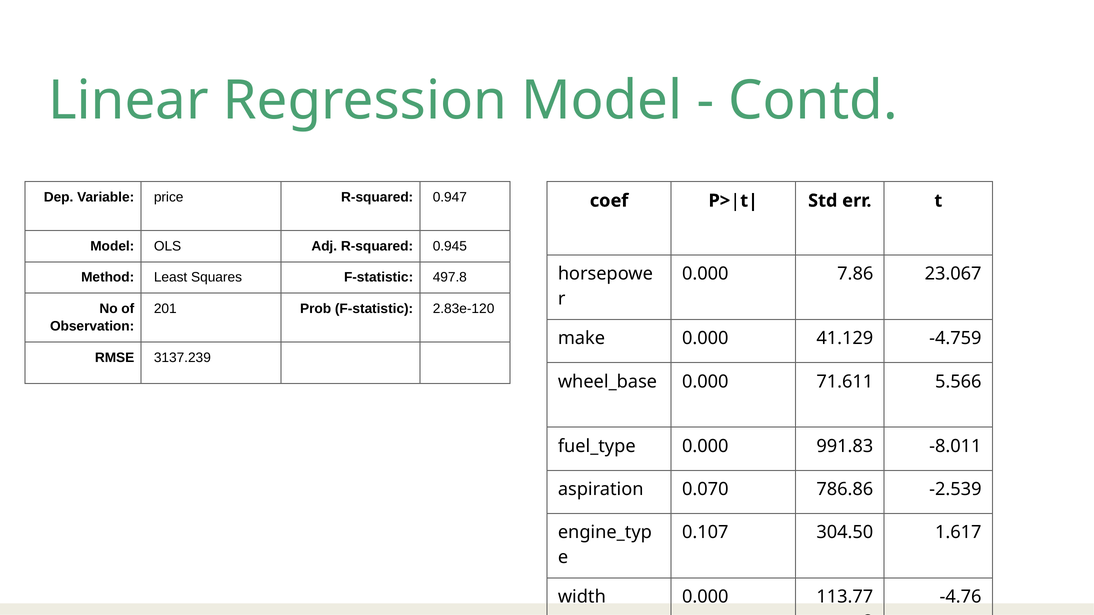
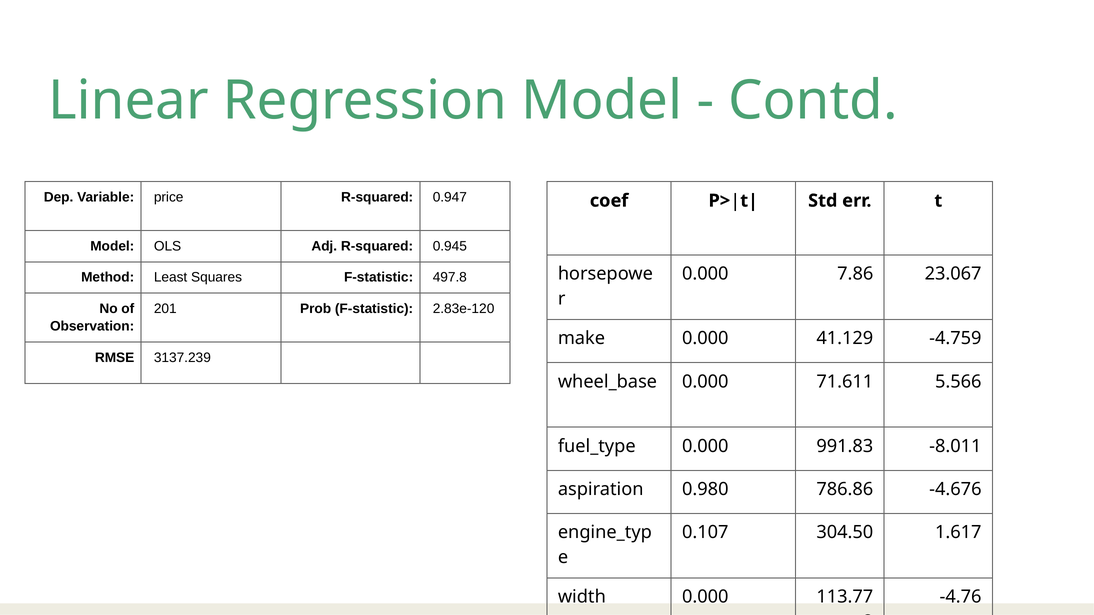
0.070: 0.070 -> 0.980 (705, 490)
-2.539: -2.539 -> -4.676 (955, 490)
